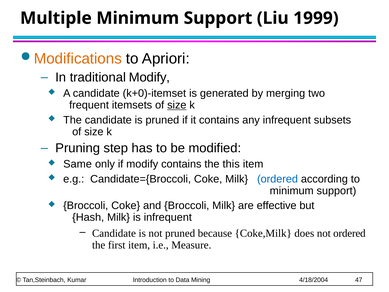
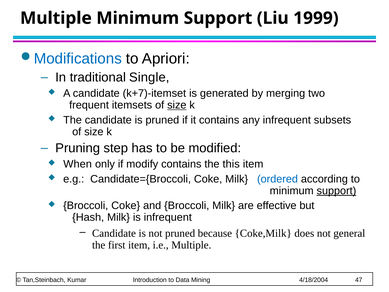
Modifications colour: orange -> blue (78, 59)
traditional Modify: Modify -> Single (149, 77)
k+0)-itemset: k+0)-itemset -> k+7)-itemset (154, 93)
Same: Same -> When (78, 164)
support underline: none -> present (336, 191)
not ordered: ordered -> general (349, 233)
i.e Measure: Measure -> Multiple (191, 245)
